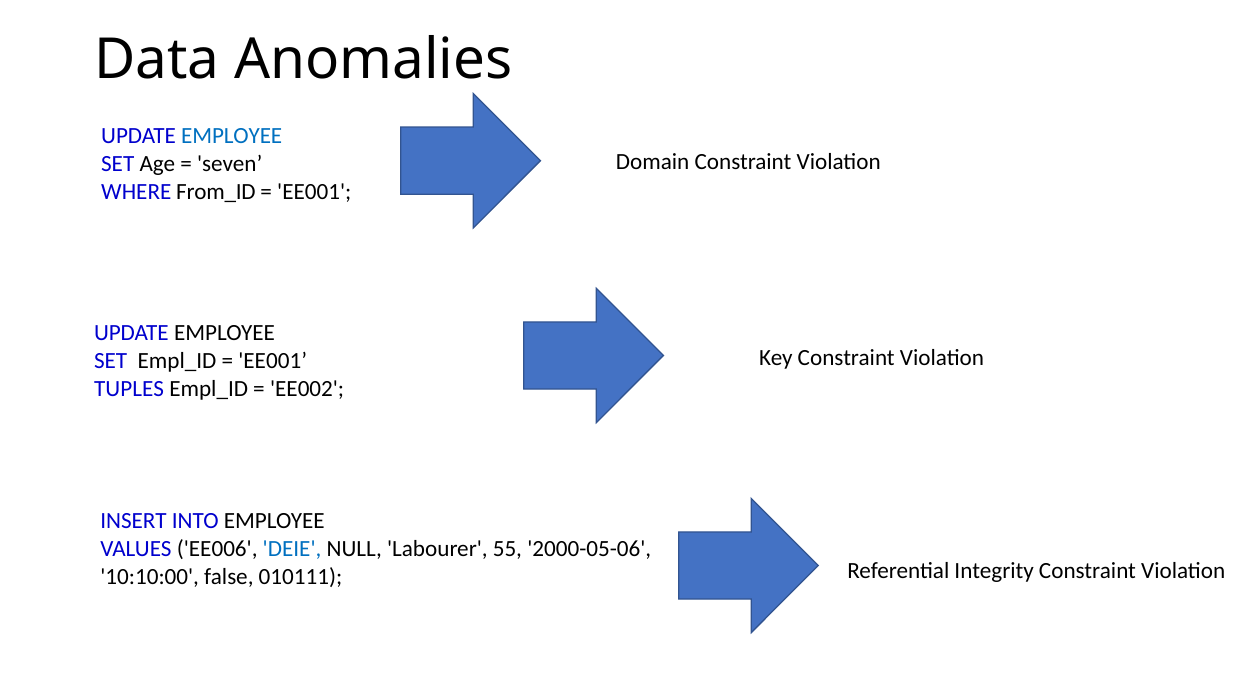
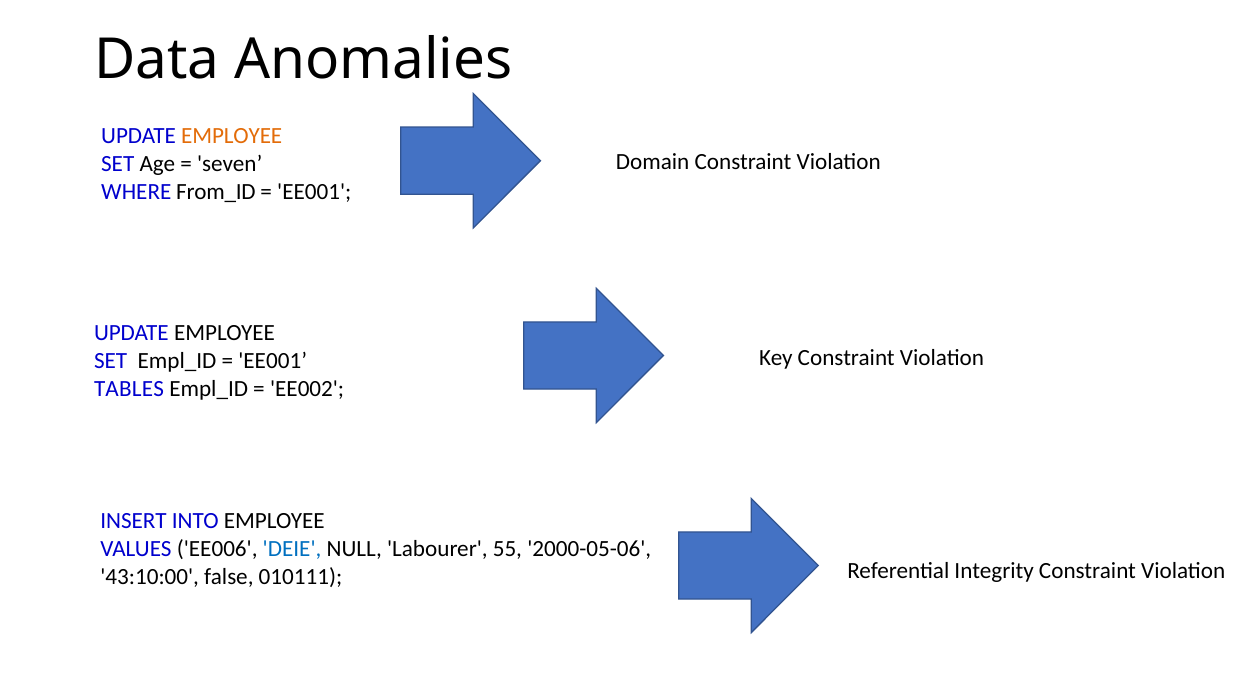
EMPLOYEE colour: blue -> orange (232, 136)
TUPLES: TUPLES -> TABLES (129, 388)
10:10:00: 10:10:00 -> 43:10:00 (150, 576)
